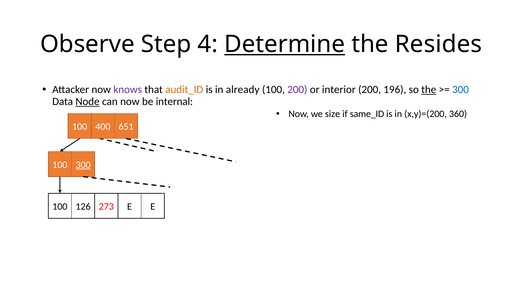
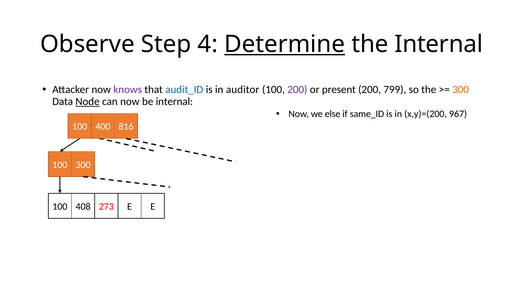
the Resides: Resides -> Internal (439, 44)
audit_ID colour: orange -> blue (184, 90)
already: already -> auditor (243, 90)
interior: interior -> present (339, 90)
196: 196 -> 799 (395, 90)
the underline: present -> none (429, 90)
300 colour: blue -> orange (460, 90)
size: size -> else (333, 114)
360: 360 -> 967 (458, 114)
651: 651 -> 816 (126, 127)
300 underline: present -> none (83, 165)
126: 126 -> 408 (83, 207)
